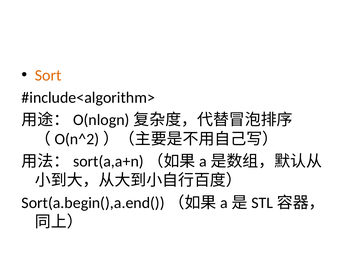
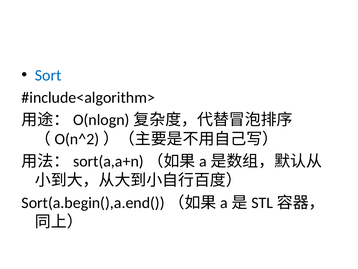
Sort colour: orange -> blue (48, 75)
